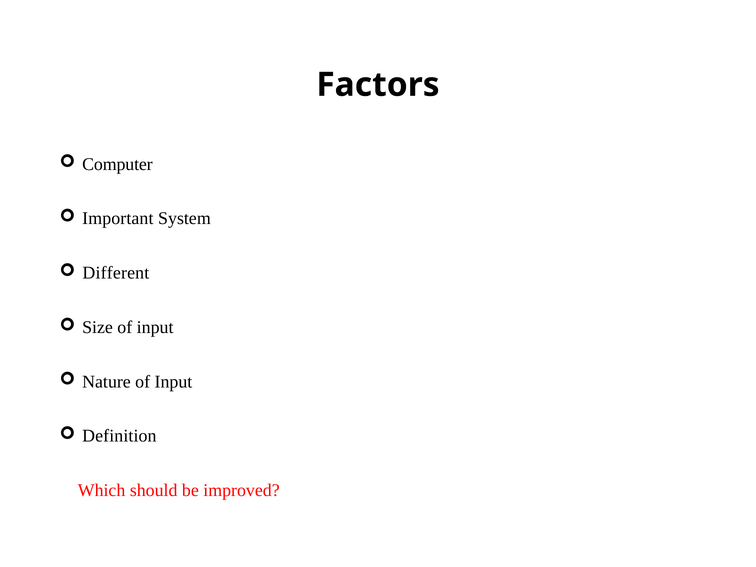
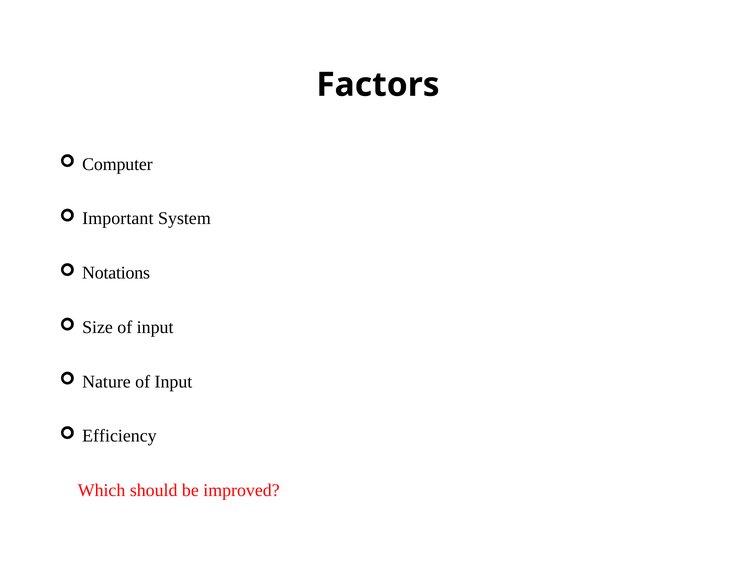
Different: Different -> Notations (116, 273)
Definition: Definition -> Efficiency (119, 436)
